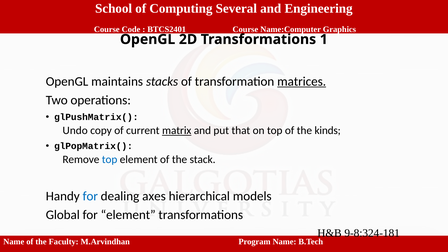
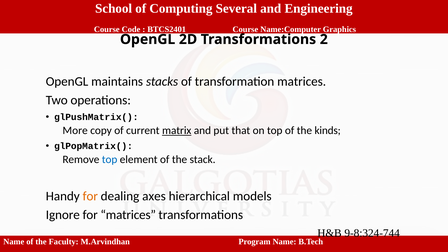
1: 1 -> 2 (324, 39)
matrices underline: present -> none (302, 81)
Undo: Undo -> More (75, 130)
for colour: blue -> orange (90, 196)
Global: Global -> Ignore (63, 215)
for element: element -> matrices (128, 215)
9-8:324-181: 9-8:324-181 -> 9-8:324-744 (372, 233)
